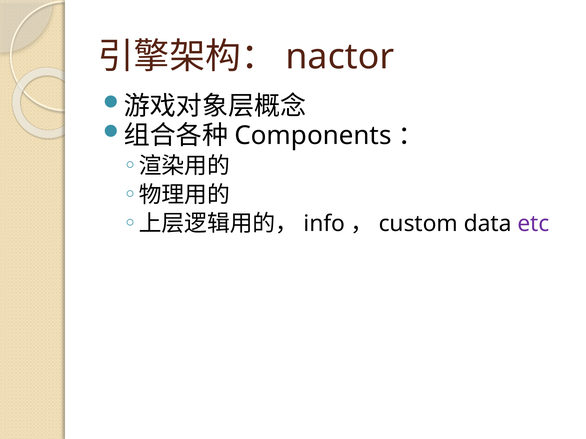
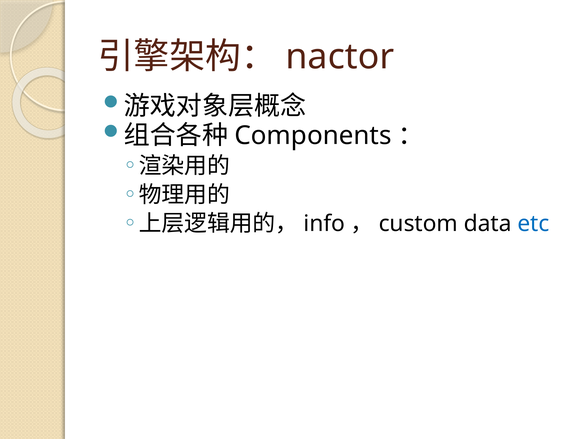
etc colour: purple -> blue (533, 224)
